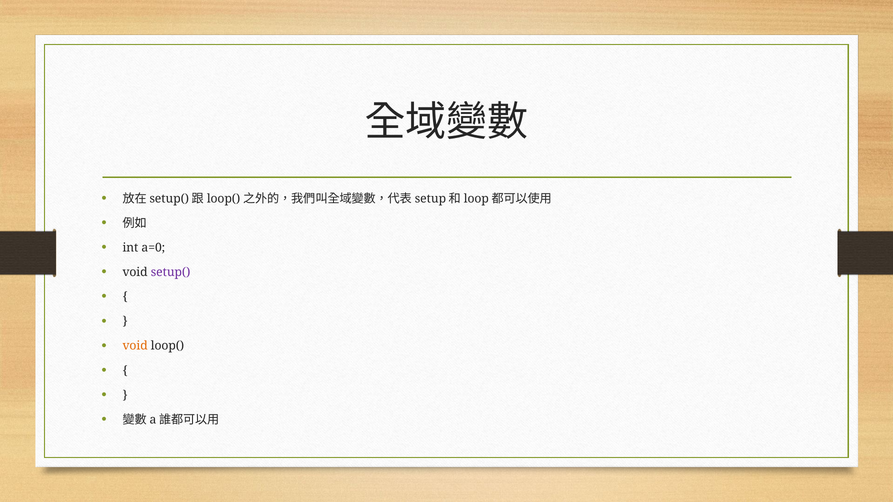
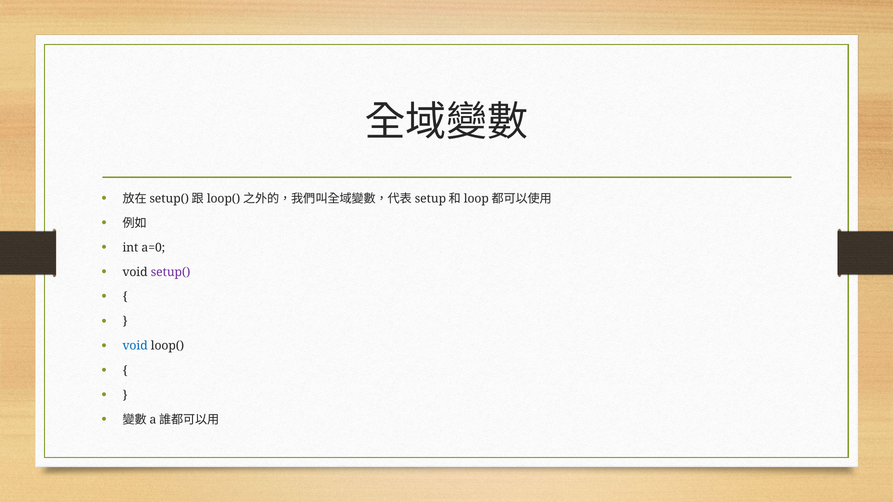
void colour: orange -> blue (135, 346)
